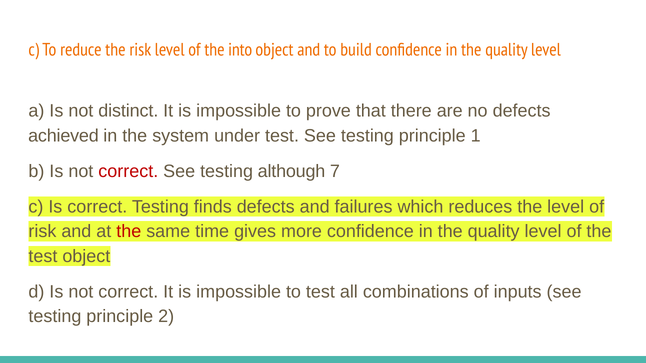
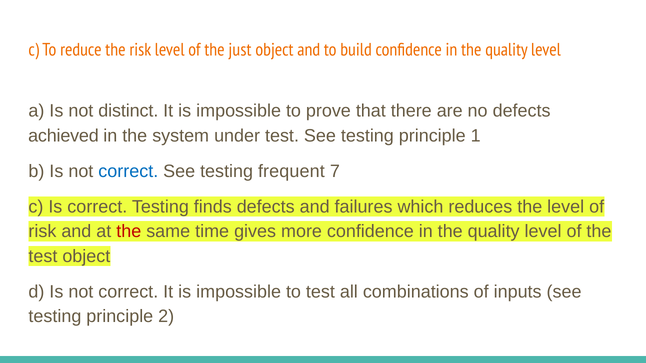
into: into -> just (240, 50)
correct colour: red -> blue (128, 171)
although: although -> frequent (291, 171)
